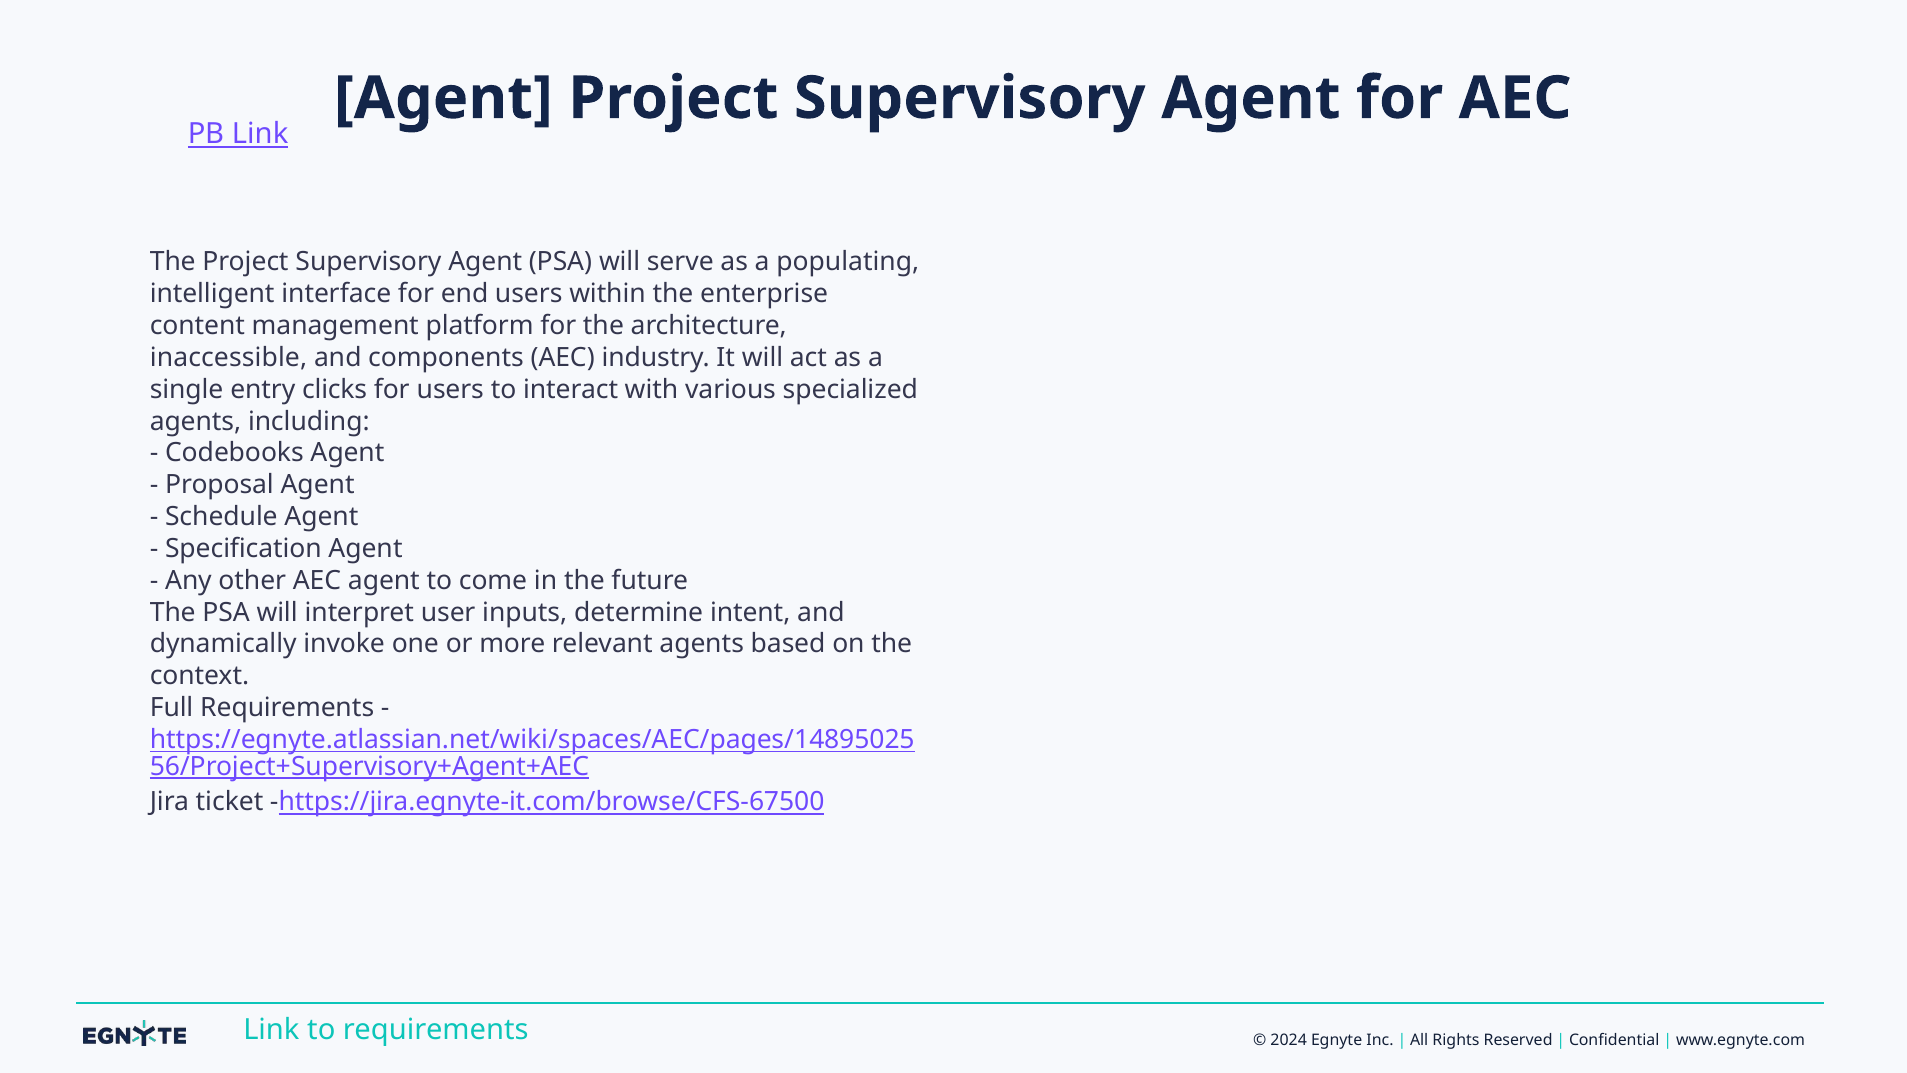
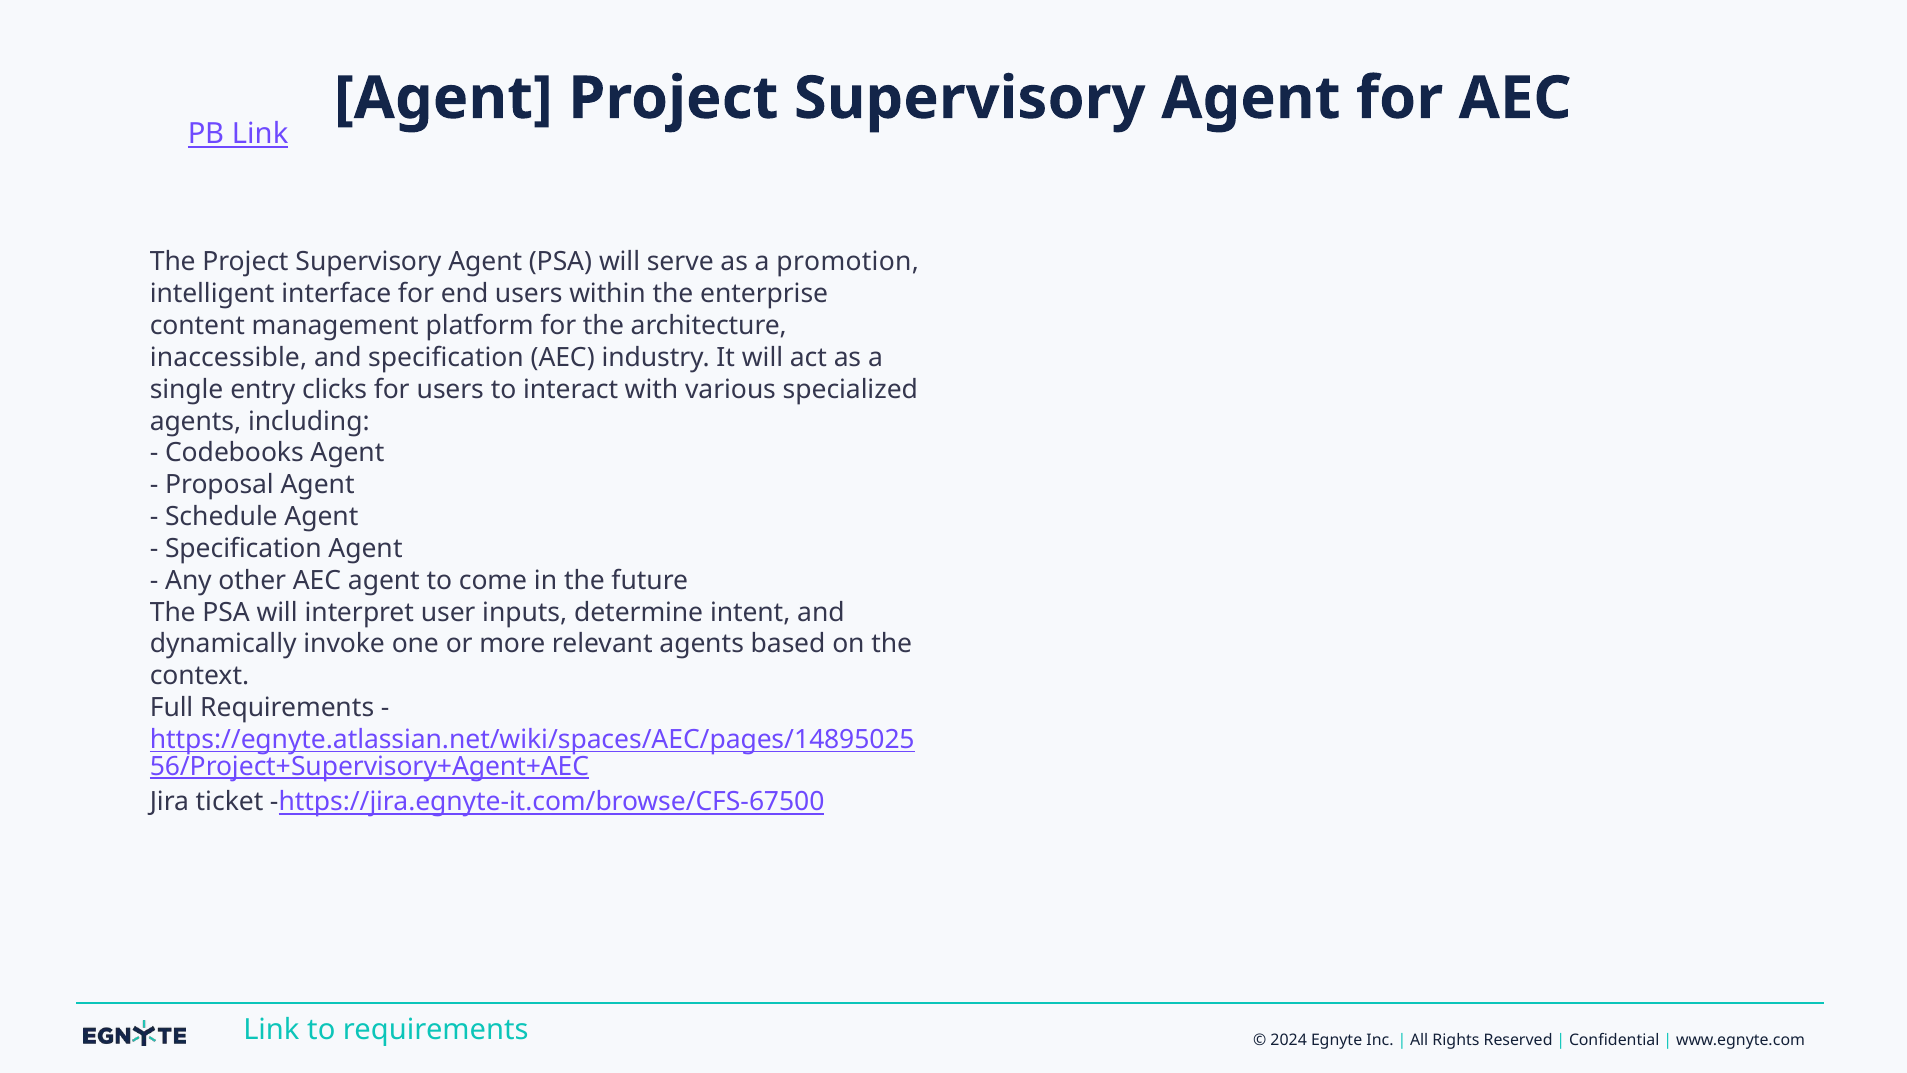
populating: populating -> promotion (848, 262)
and components: components -> specification (446, 358)
